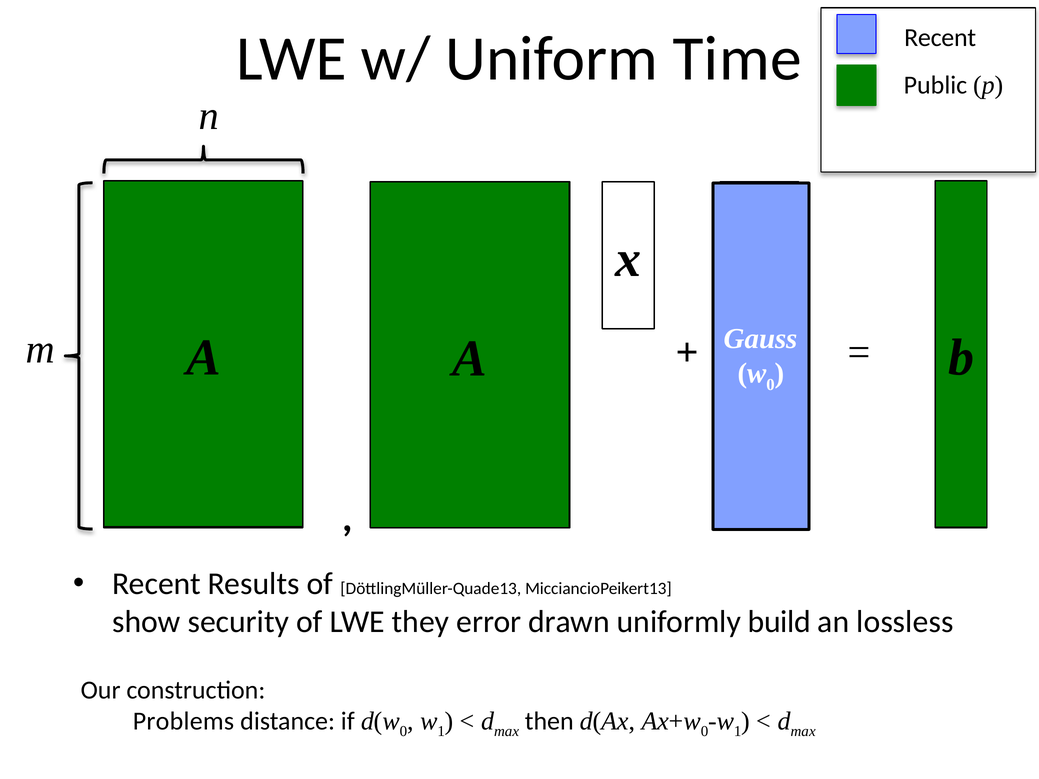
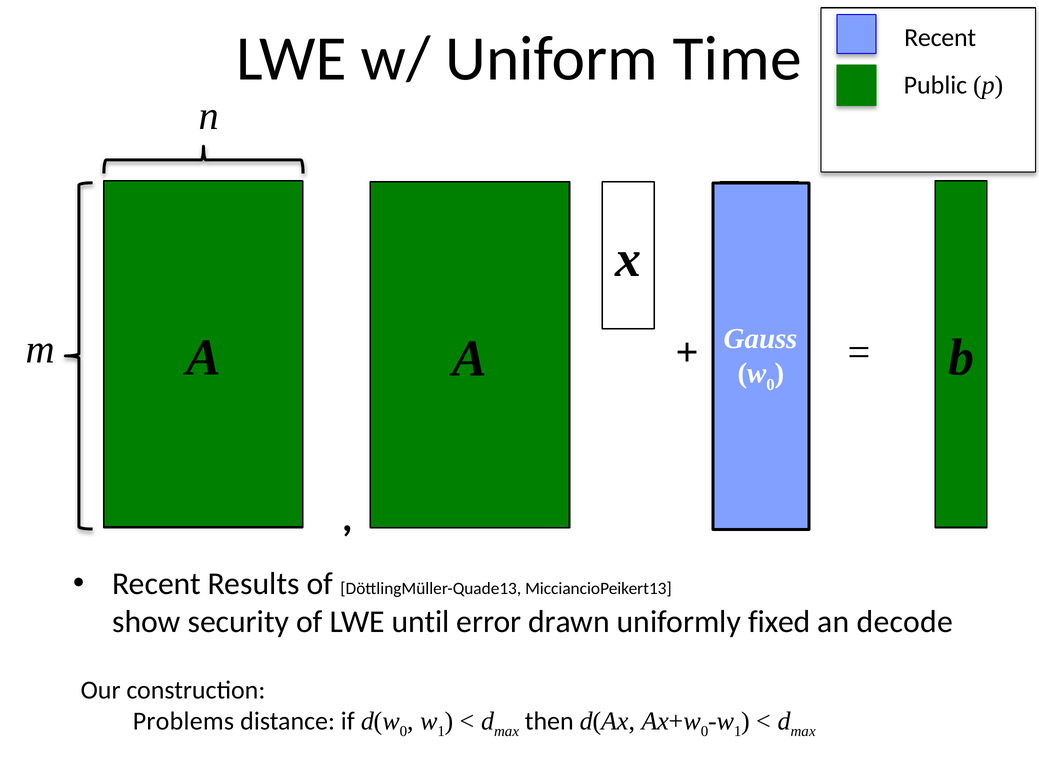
they: they -> until (421, 622)
build: build -> fixed (779, 622)
lossless: lossless -> decode (905, 622)
